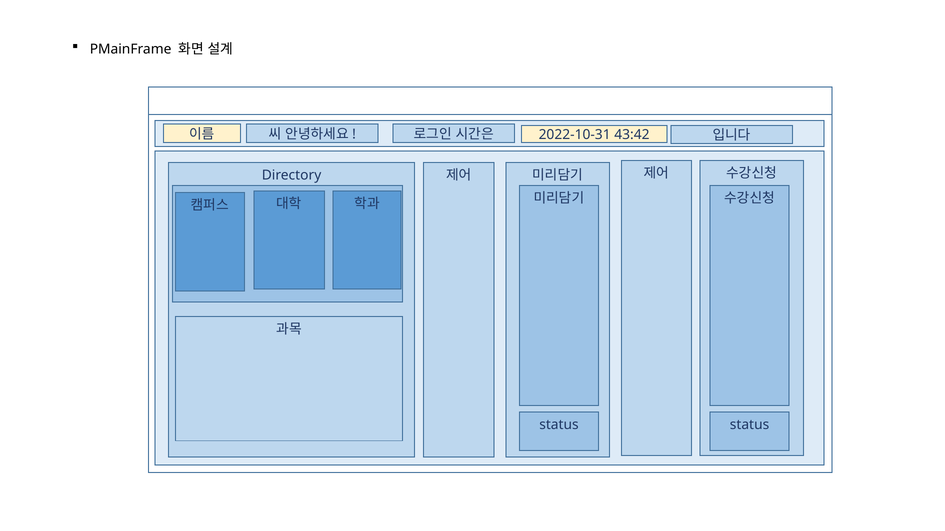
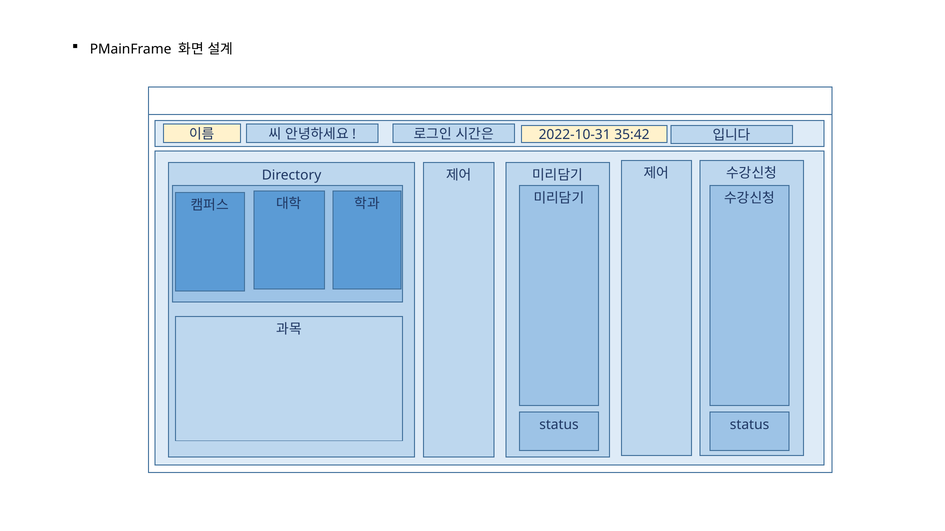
43:42: 43:42 -> 35:42 (632, 135)
